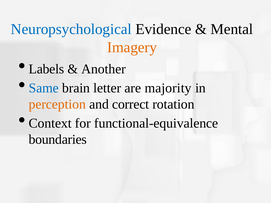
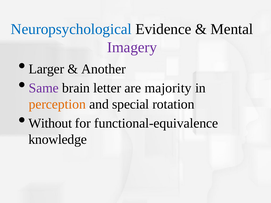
Imagery colour: orange -> purple (132, 47)
Labels: Labels -> Larger (46, 69)
Same colour: blue -> purple (44, 88)
correct: correct -> special (131, 104)
Context: Context -> Without (50, 123)
boundaries: boundaries -> knowledge (58, 140)
